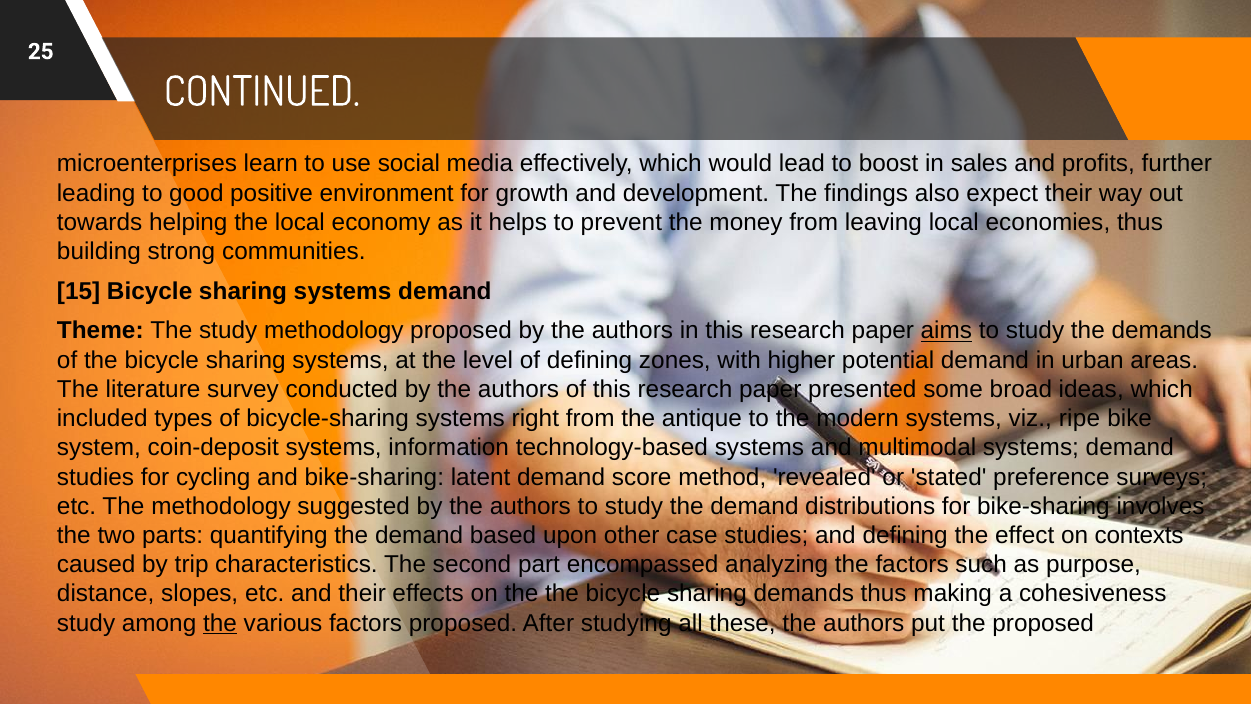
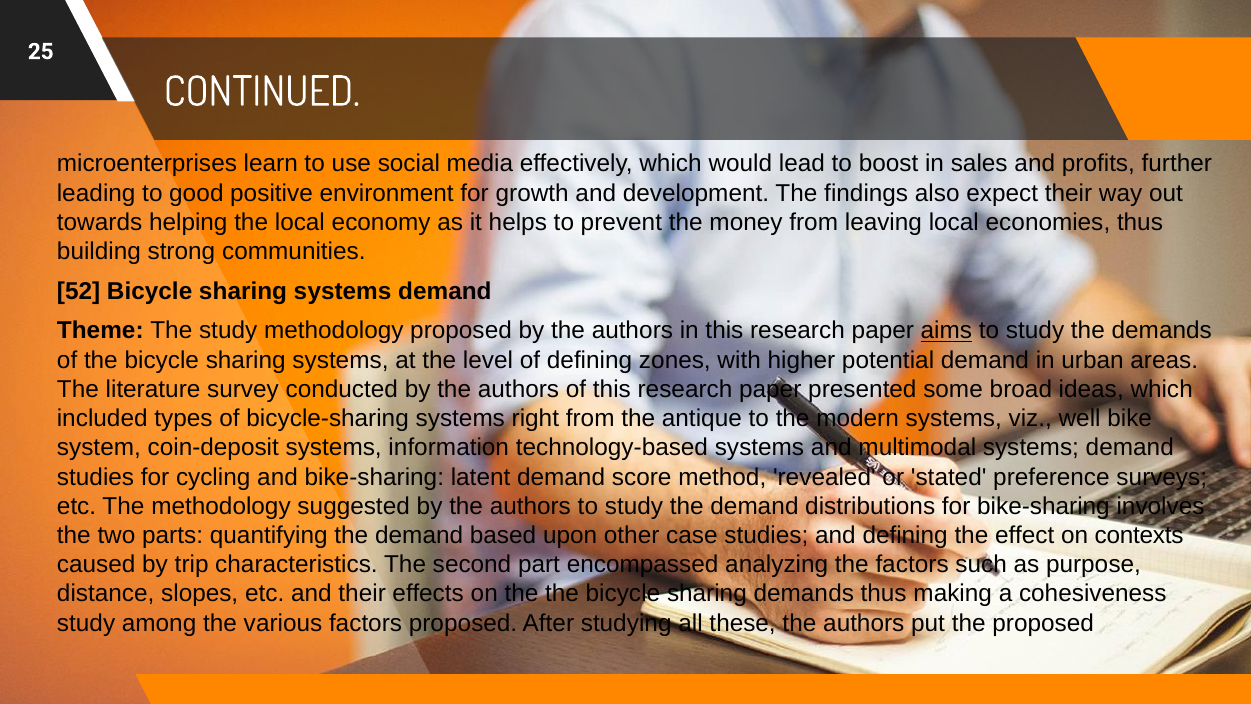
15: 15 -> 52 (79, 291)
ripe: ripe -> well (1080, 418)
the underline: present -> none (220, 623)
